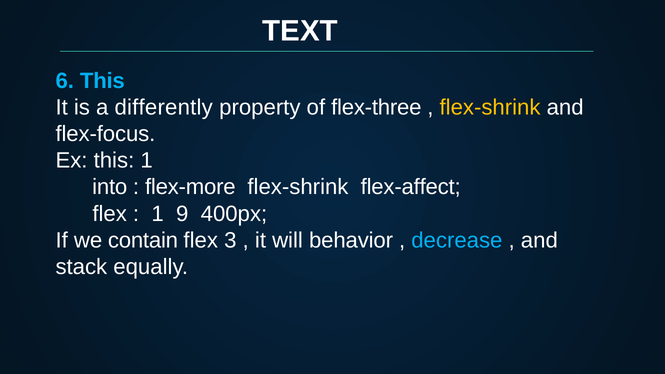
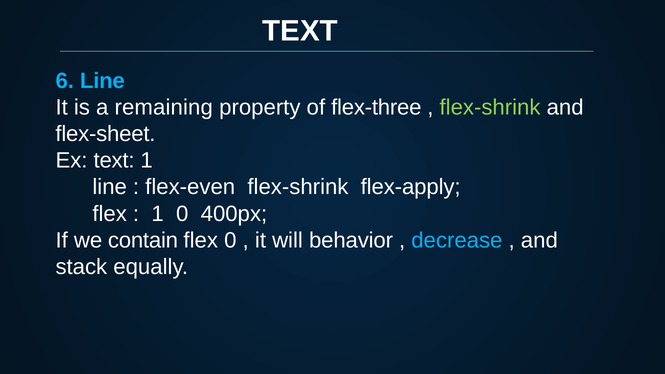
6 This: This -> Line (102, 81)
differently: differently -> remaining (164, 107)
flex-shrink colour: yellow -> light green (490, 107)
flex-focus: flex-focus -> flex-sheet (105, 134)
Ex this: this -> text (114, 161)
into: into -> line (110, 187)
flex-more: flex-more -> flex-even (190, 187)
flex-affect: flex-affect -> flex-apply (411, 187)
1 9: 9 -> 0 (182, 214)
flex 3: 3 -> 0 (230, 240)
